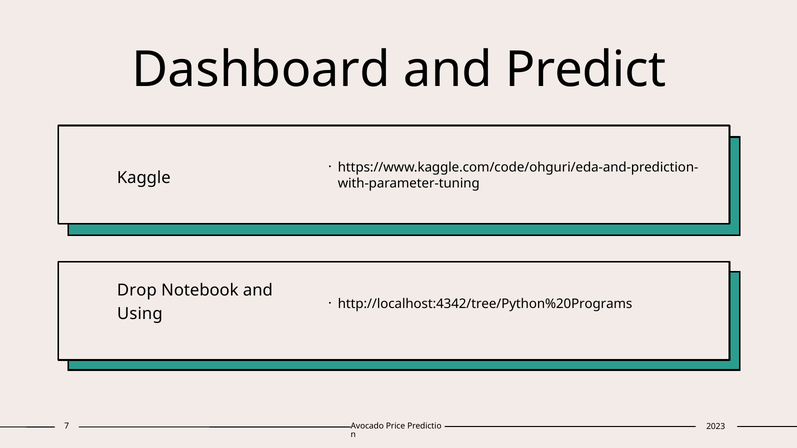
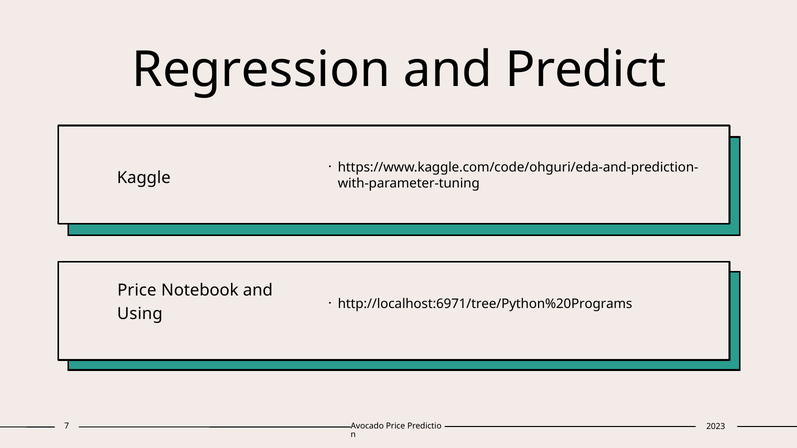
Dashboard: Dashboard -> Regression (261, 70)
Drop: Drop -> Price (137, 290)
http://localhost:4342/tree/Python%20Programs: http://localhost:4342/tree/Python%20Programs -> http://localhost:6971/tree/Python%20Programs (485, 304)
